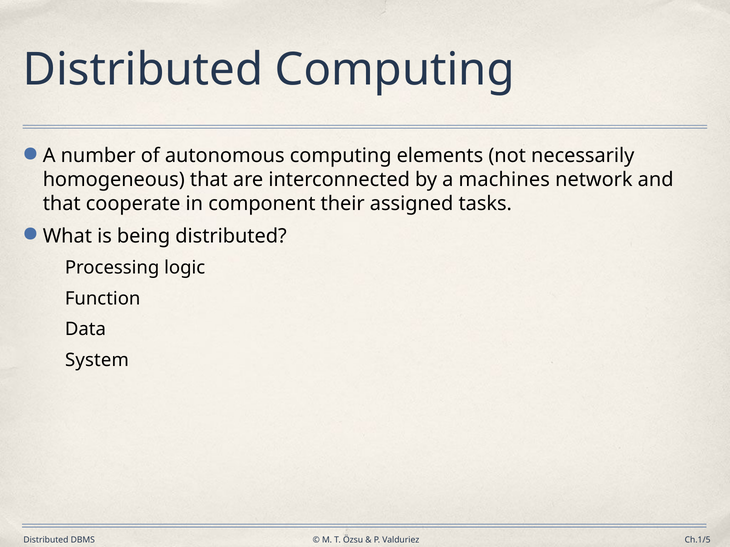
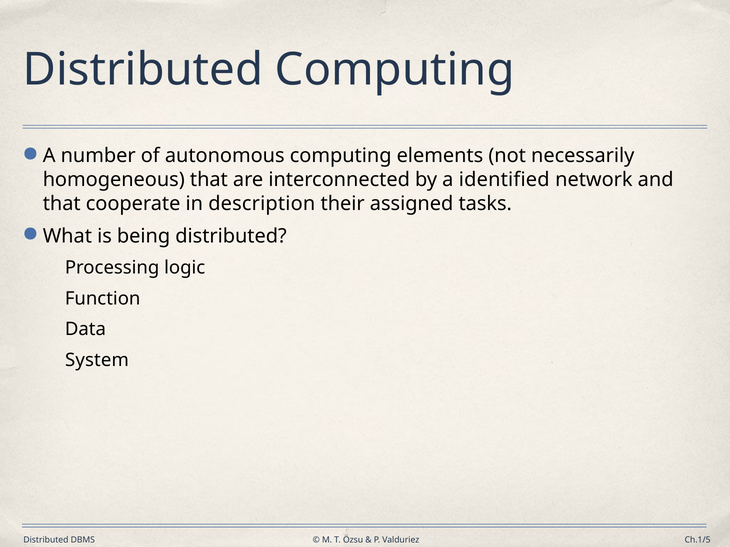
machines: machines -> identified (504, 180)
component: component -> description (262, 204)
